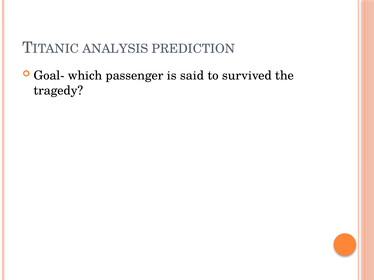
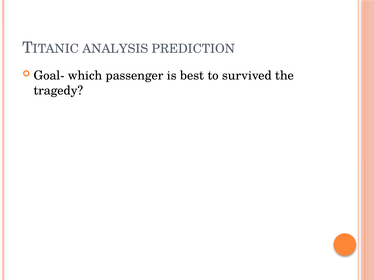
said: said -> best (192, 76)
